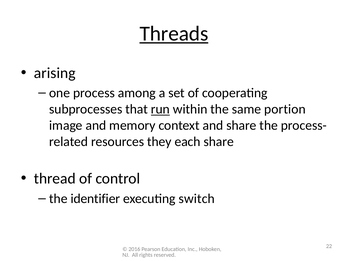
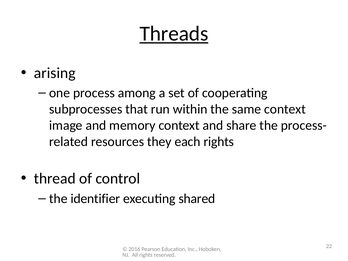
run underline: present -> none (160, 109)
same portion: portion -> context (285, 109)
each share: share -> rights (219, 142)
switch: switch -> shared (197, 199)
